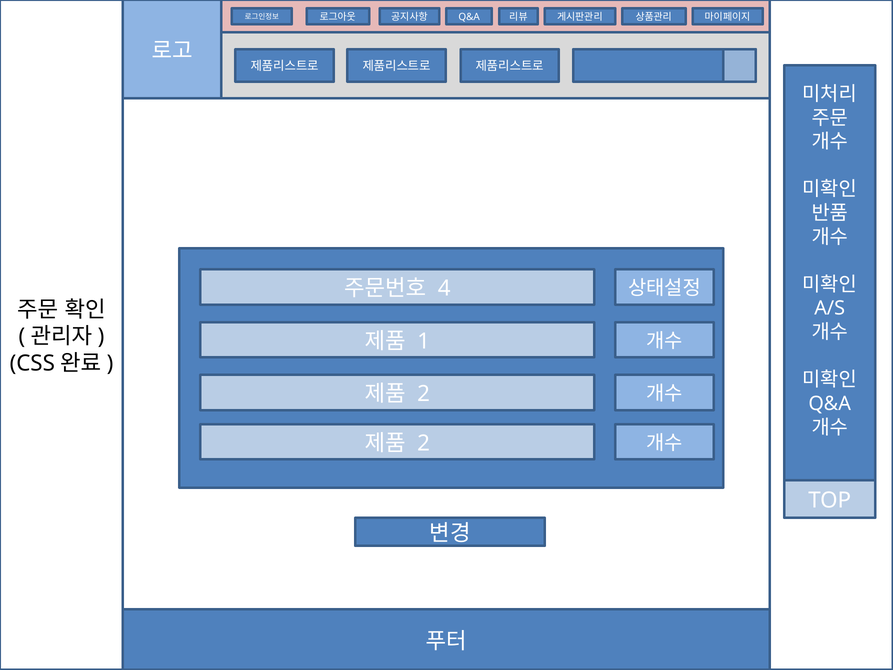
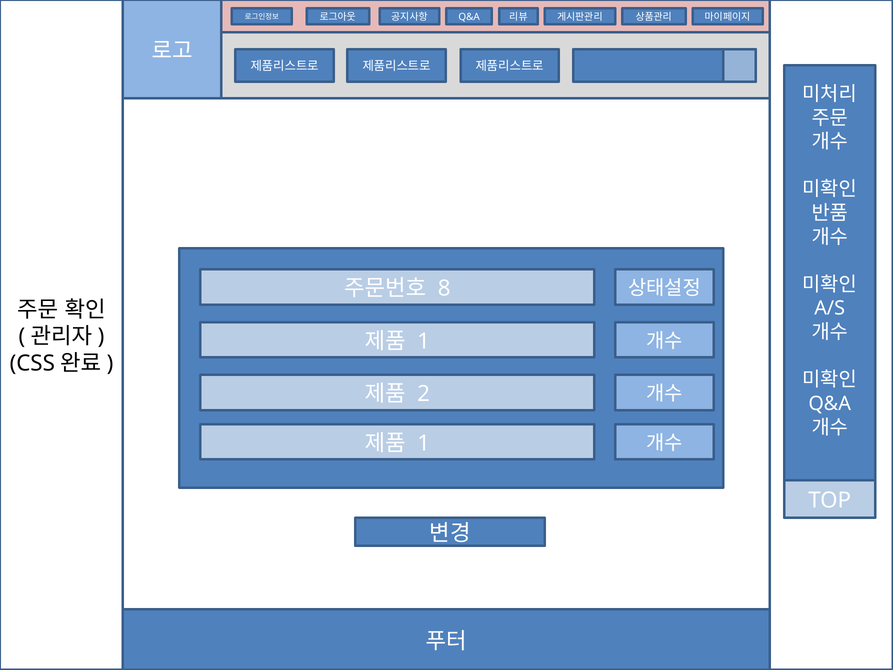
4: 4 -> 8 (444, 288)
2: 2 -> 1 (424, 443)
